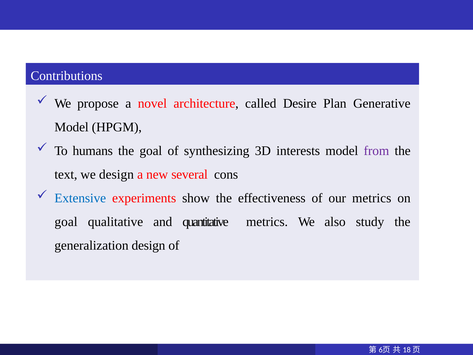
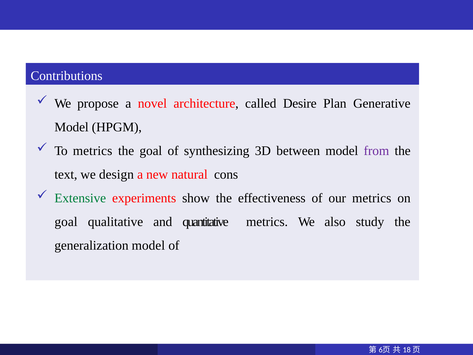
To humans: humans -> metrics (93, 151)
interests: interests -> between (298, 151)
several: several -> natural (190, 174)
Extensive colour: blue -> green (80, 198)
generalization design: design -> model (148, 245)
